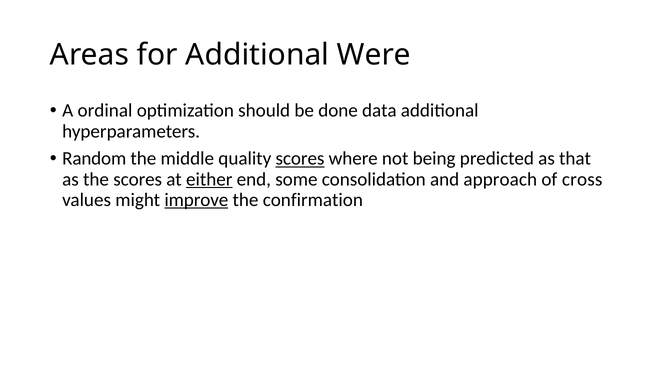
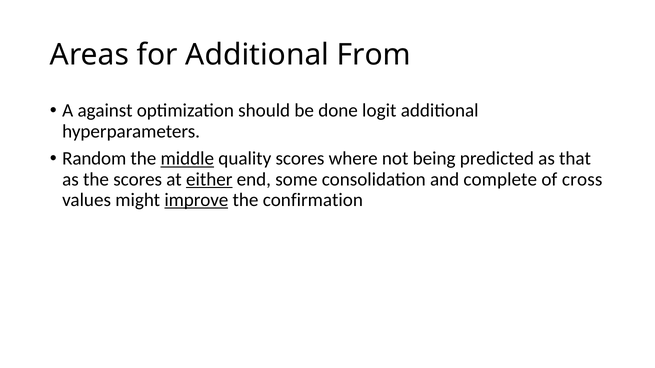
Were: Were -> From (374, 55)
ordinal: ordinal -> against (105, 111)
data: data -> logit (379, 111)
middle underline: none -> present (187, 159)
scores underline: present -> none (300, 159)
approach: approach -> complete (500, 179)
